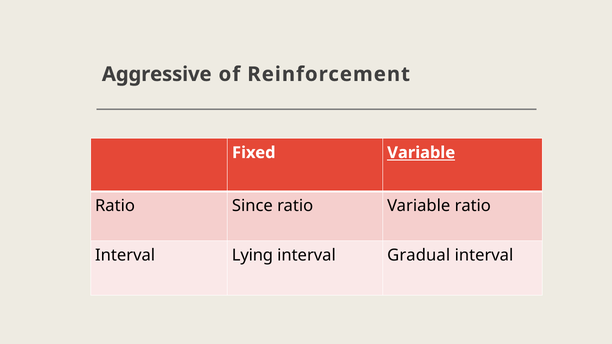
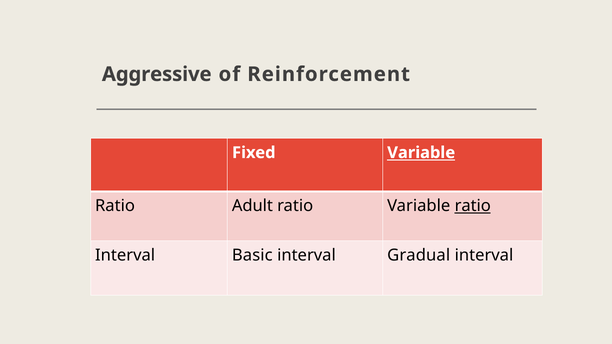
Since: Since -> Adult (252, 206)
ratio underline: none -> present (473, 206)
Lying: Lying -> Basic (252, 255)
